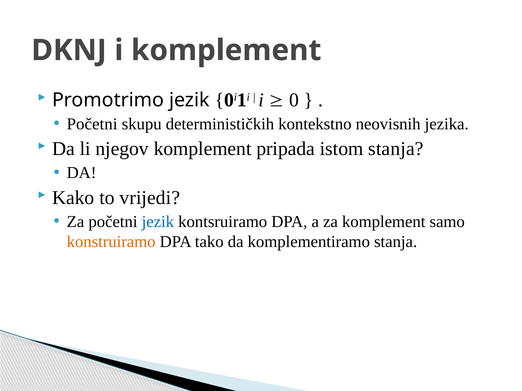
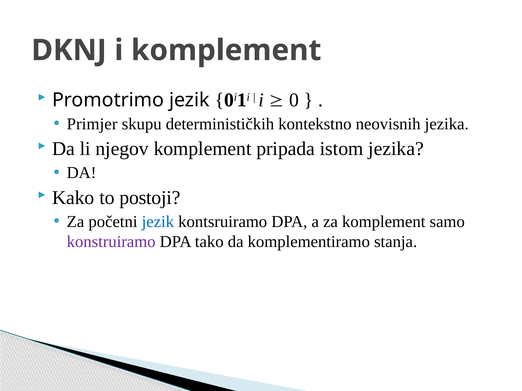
Početni: Početni -> Primjer (92, 124)
istom stanja: stanja -> jezika (396, 149)
vrijedi: vrijedi -> postoji (150, 198)
konstruiramo colour: orange -> purple (111, 242)
